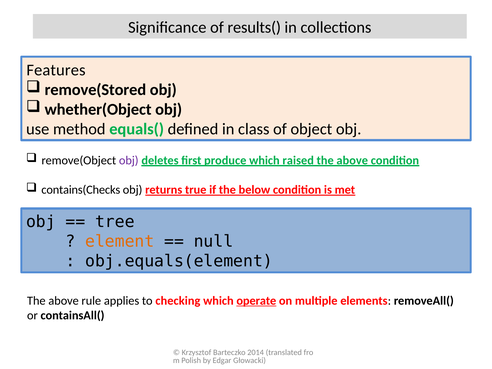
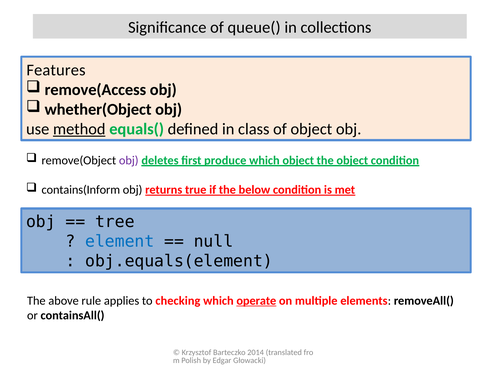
results(: results( -> queue( (254, 27)
remove(Stored: remove(Stored -> remove(Access (95, 90)
method underline: none -> present (79, 129)
which raised: raised -> object (298, 160)
above: above -> object (352, 160)
contains(Checks: contains(Checks -> contains(Inform (81, 190)
element colour: orange -> blue (120, 242)
